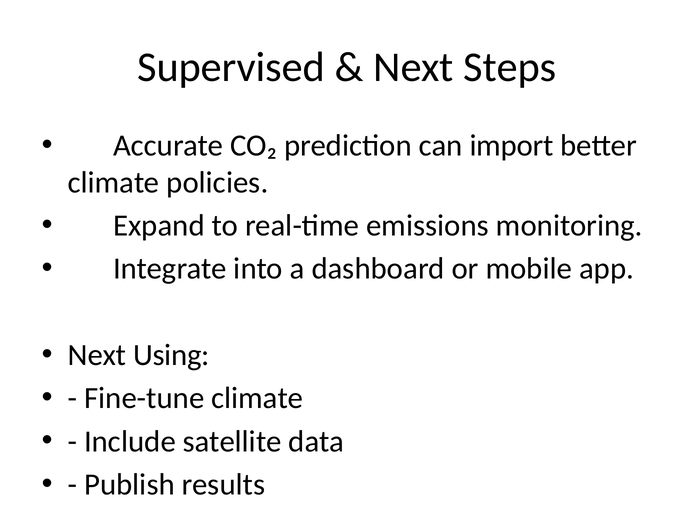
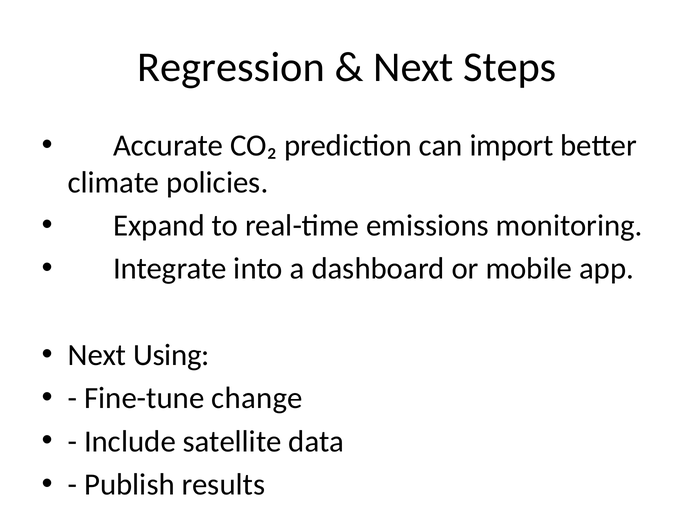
Supervised: Supervised -> Regression (231, 67)
Fine-tune climate: climate -> change (257, 399)
